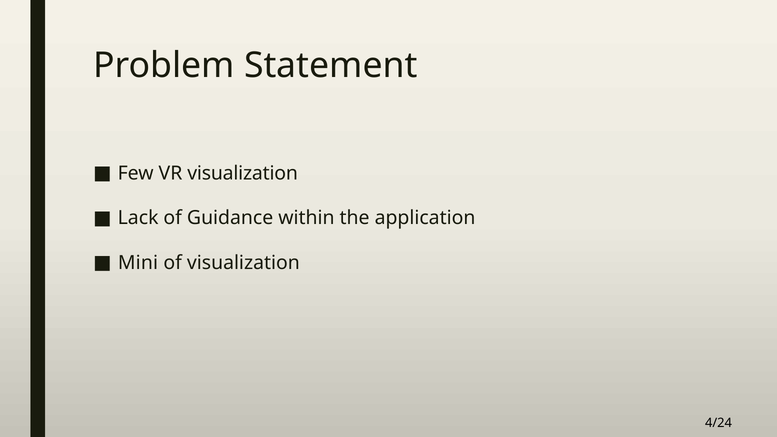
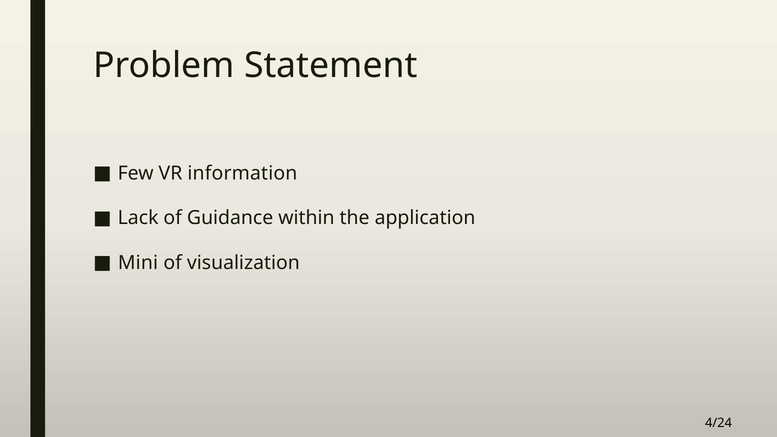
VR visualization: visualization -> information (242, 173)
